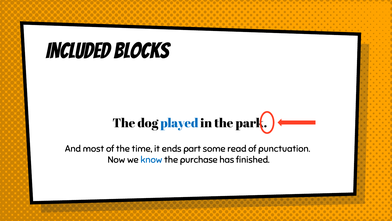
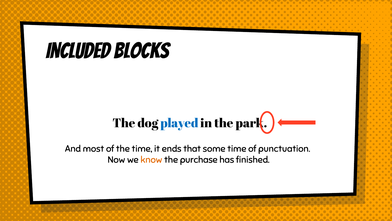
part: part -> that (192, 148)
some read: read -> time (237, 148)
know colour: blue -> orange (151, 160)
